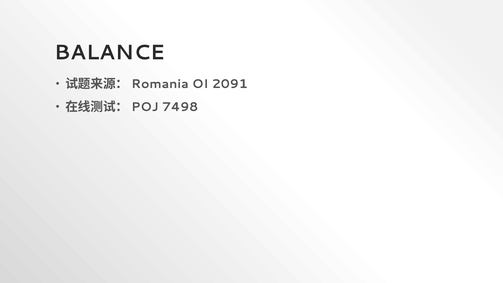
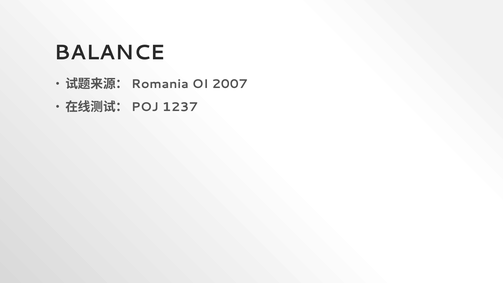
2091: 2091 -> 2007 (230, 84)
7498: 7498 -> 1237 (180, 107)
